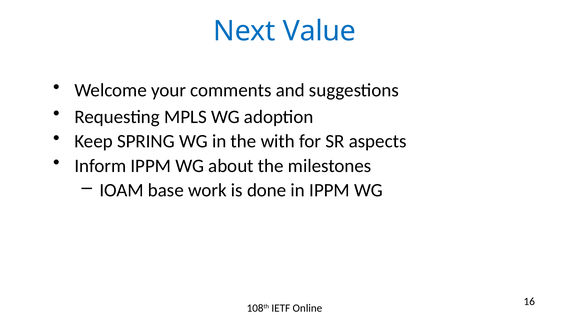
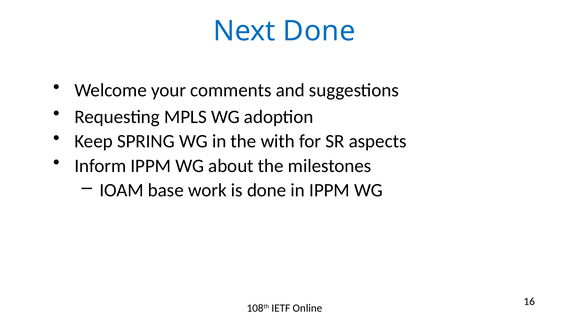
Next Value: Value -> Done (319, 31)
